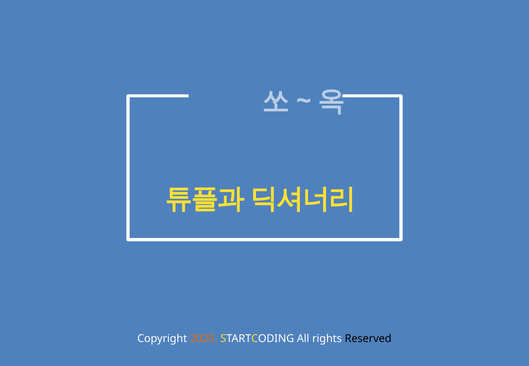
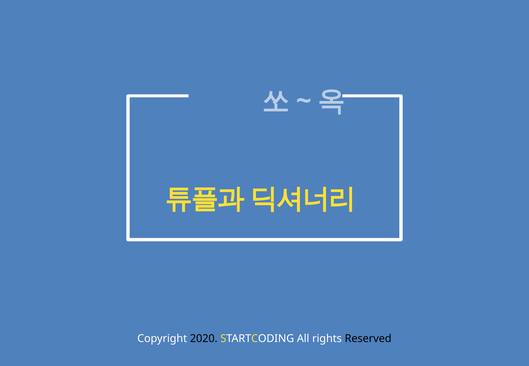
2020 colour: orange -> black (204, 339)
